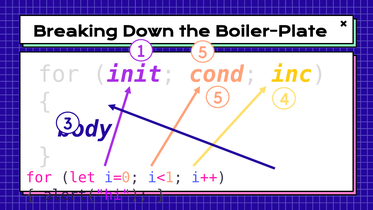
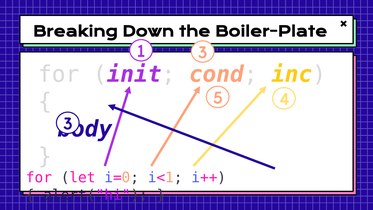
1 5: 5 -> 3 (203, 53)
